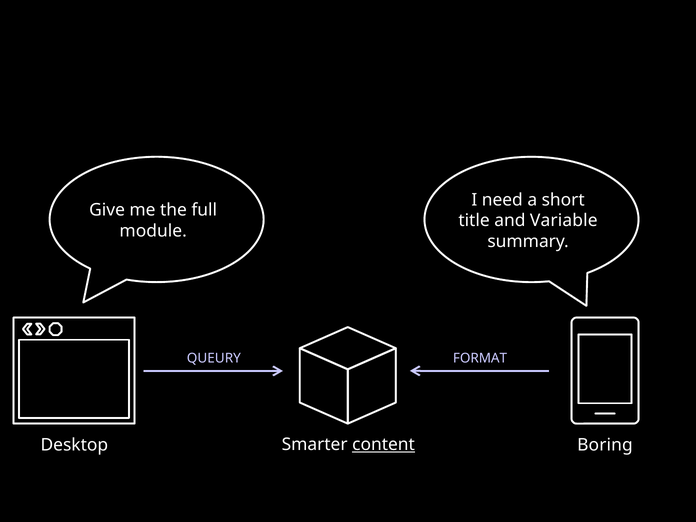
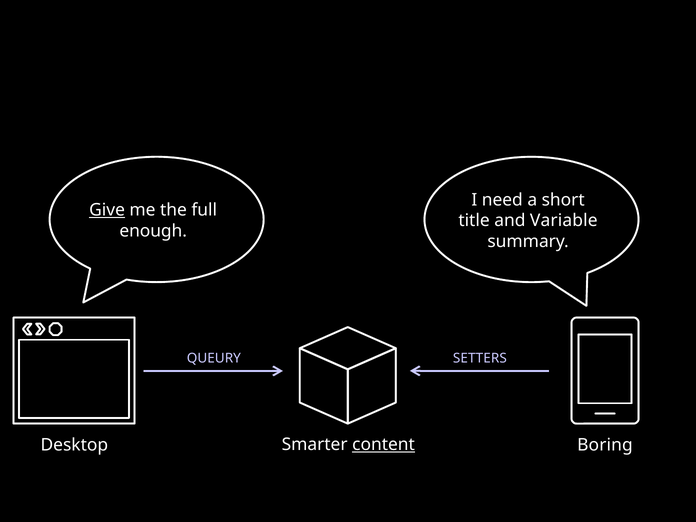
Give underline: none -> present (107, 210)
module: module -> enough (153, 231)
FORMAT: FORMAT -> SETTERS (480, 358)
